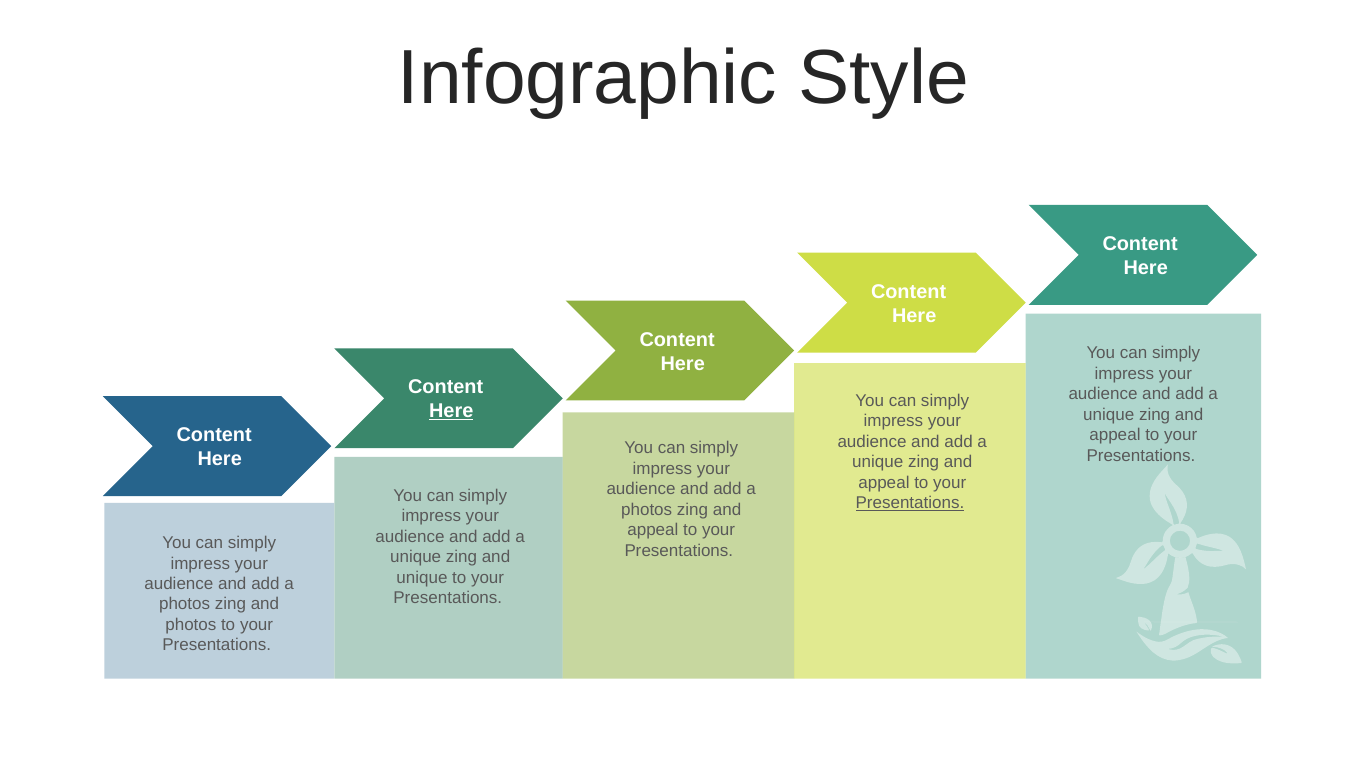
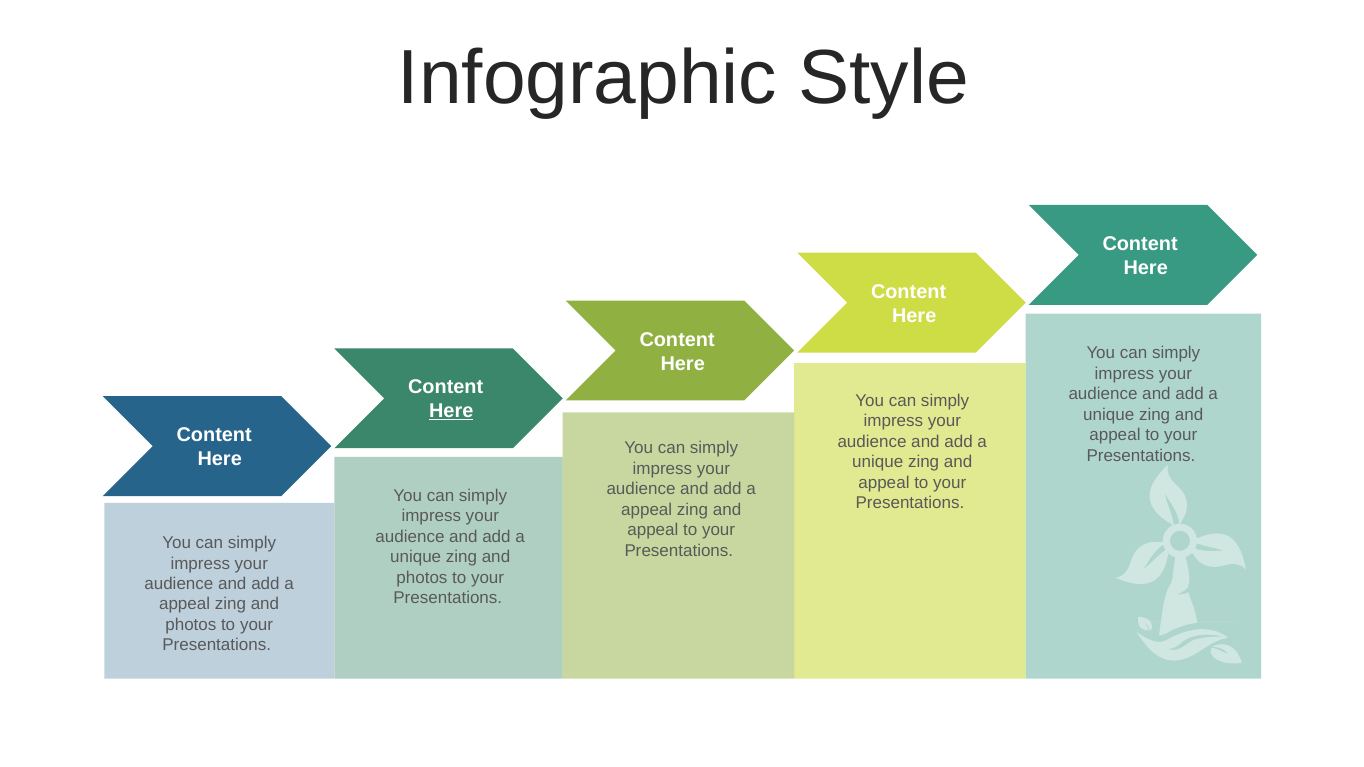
Presentations underline: present -> none (910, 503)
photos: photos -> appeal (647, 510)
unique: unique -> photos (422, 578)
photos: photos -> appeal (185, 605)
